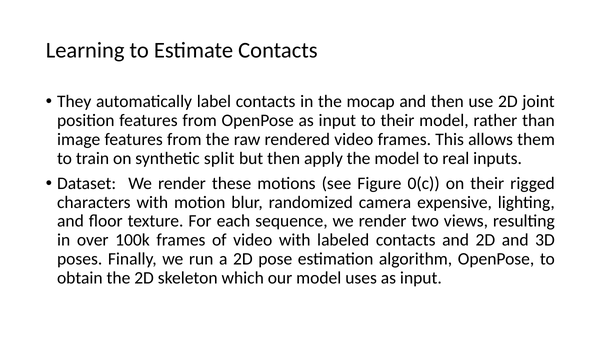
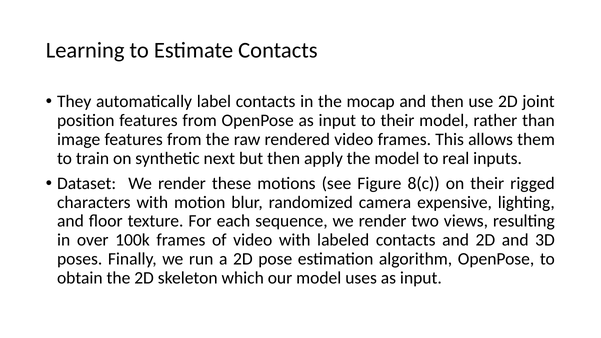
split: split -> next (219, 158)
0(c: 0(c -> 8(c (424, 183)
